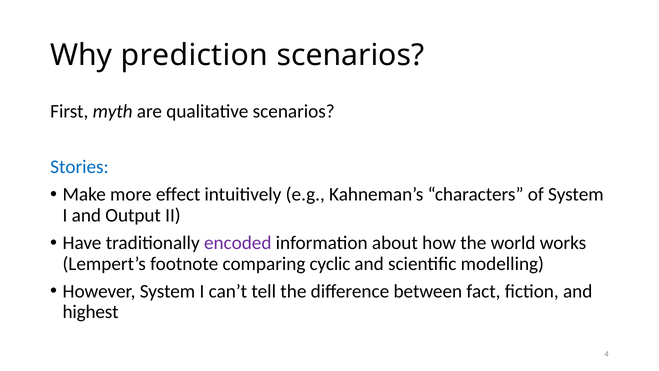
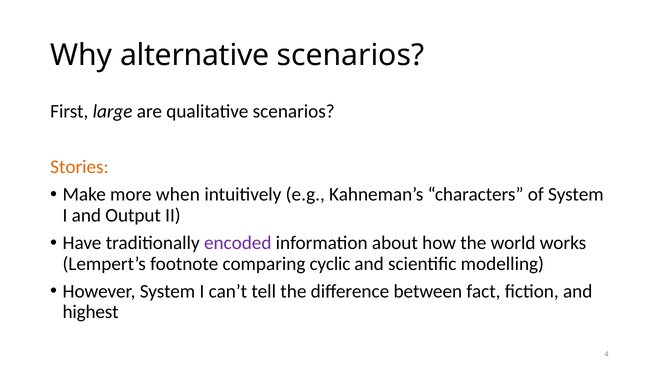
prediction: prediction -> alternative (195, 55)
myth: myth -> large (113, 111)
Stories colour: blue -> orange (79, 167)
effect: effect -> when (178, 194)
